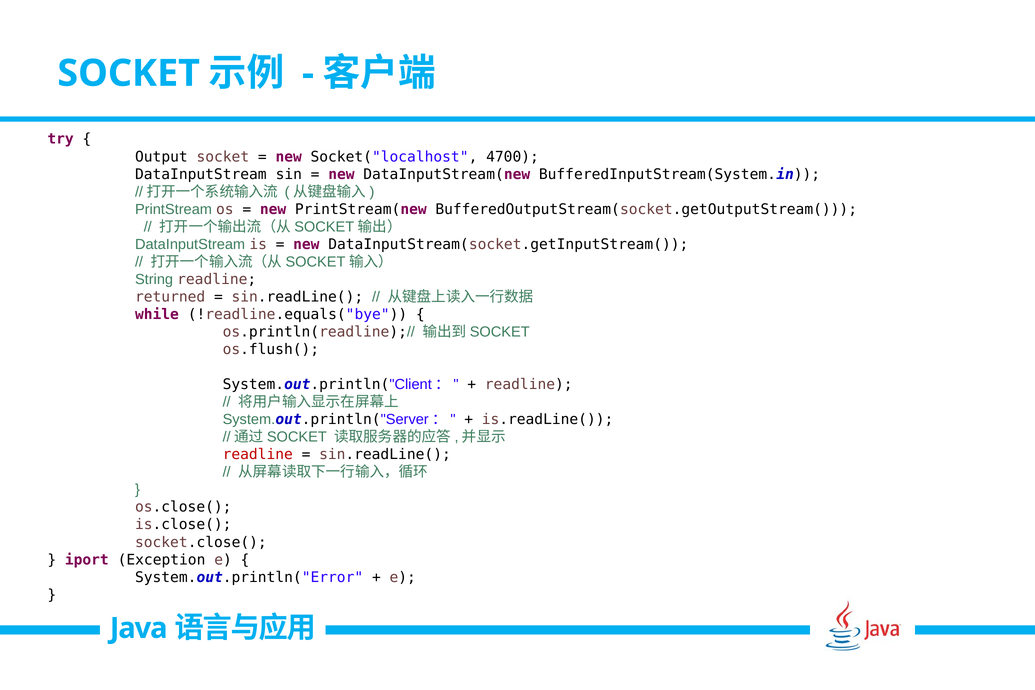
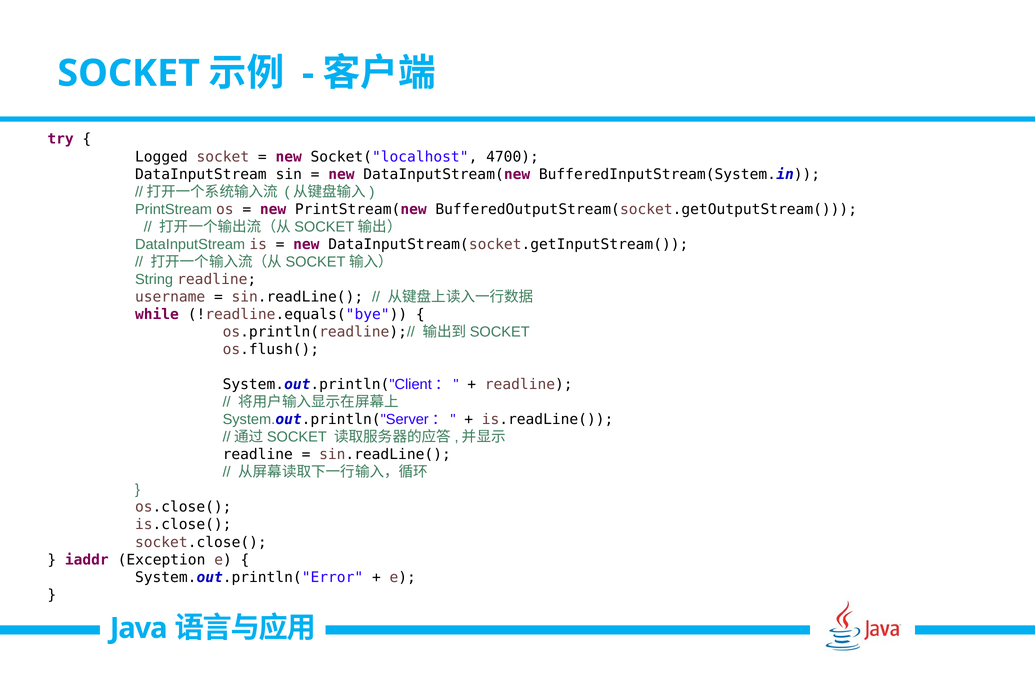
Output: Output -> Logged (161, 157)
returned: returned -> username (170, 297)
readline colour: red -> black (258, 455)
iport: iport -> iaddr (87, 560)
